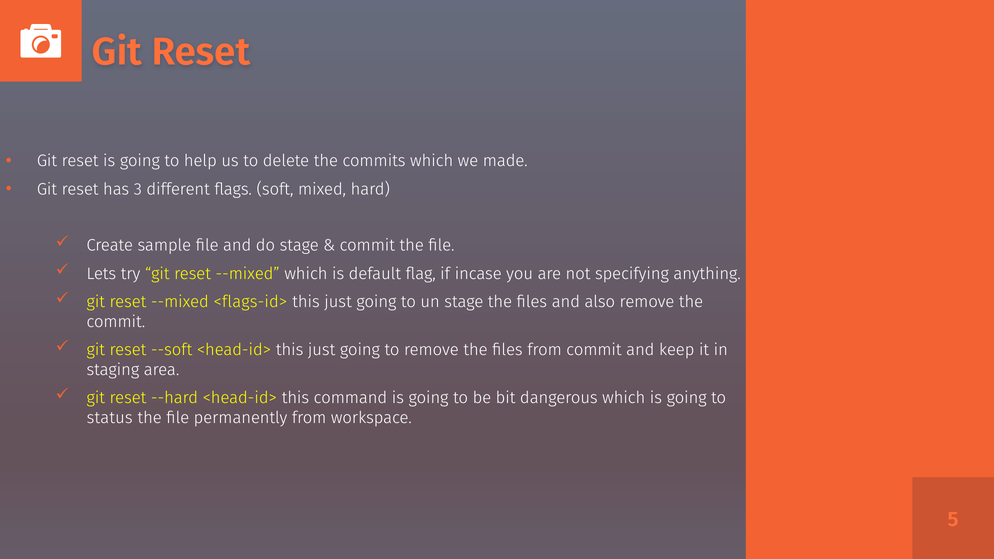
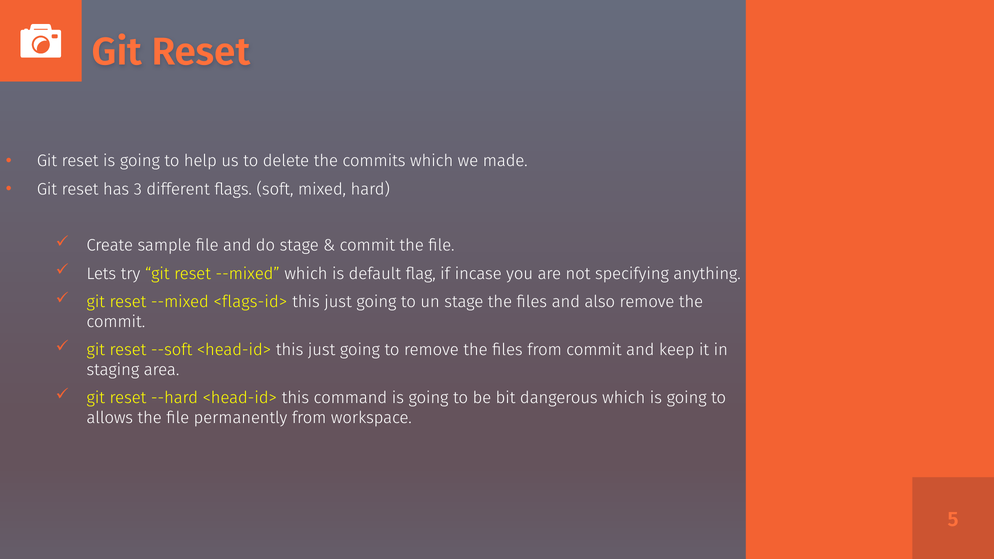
status: status -> allows (110, 418)
